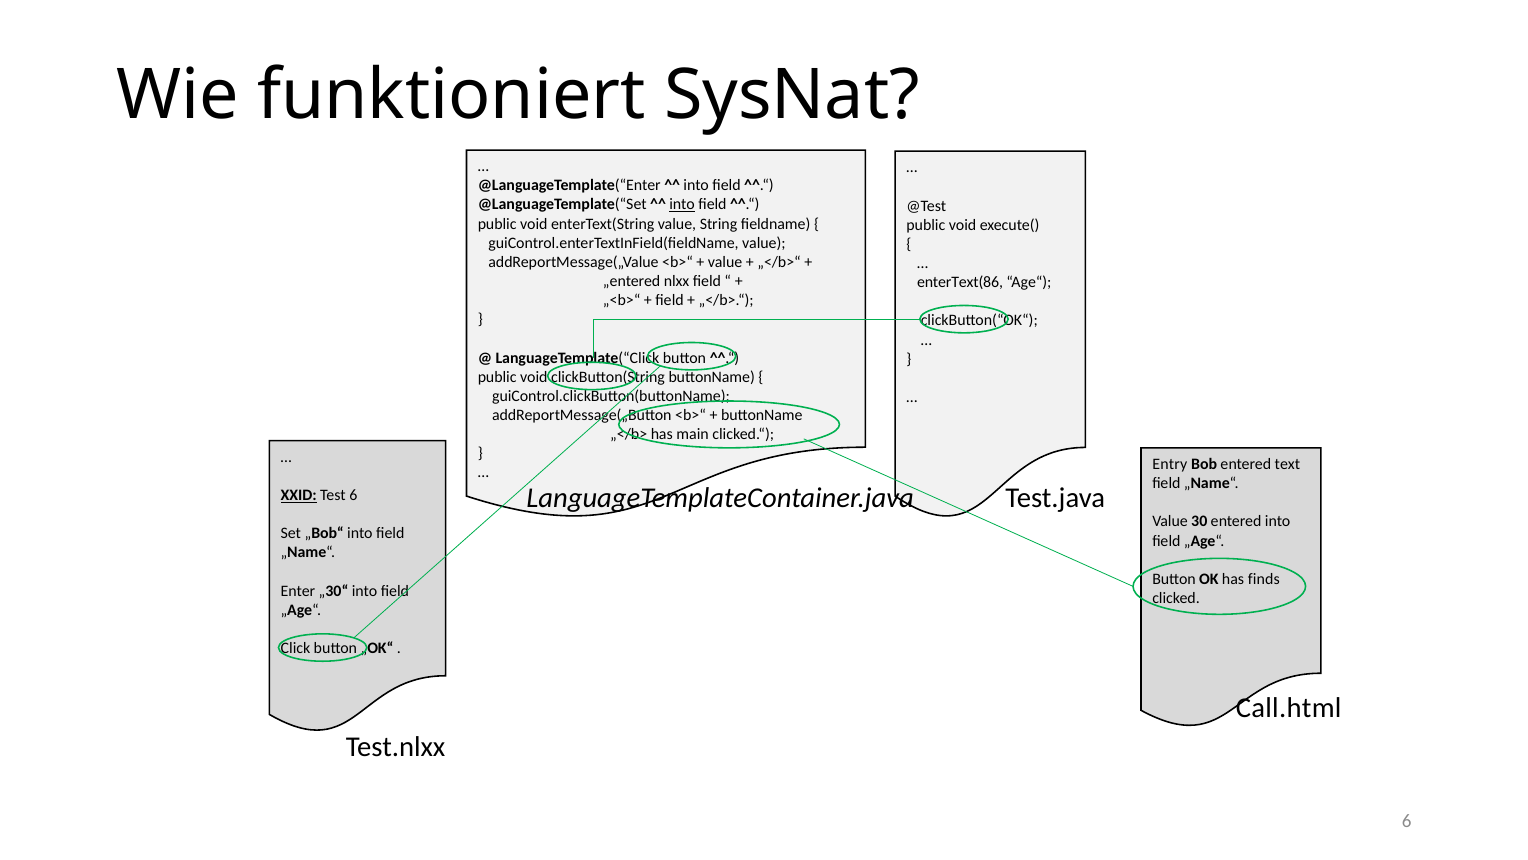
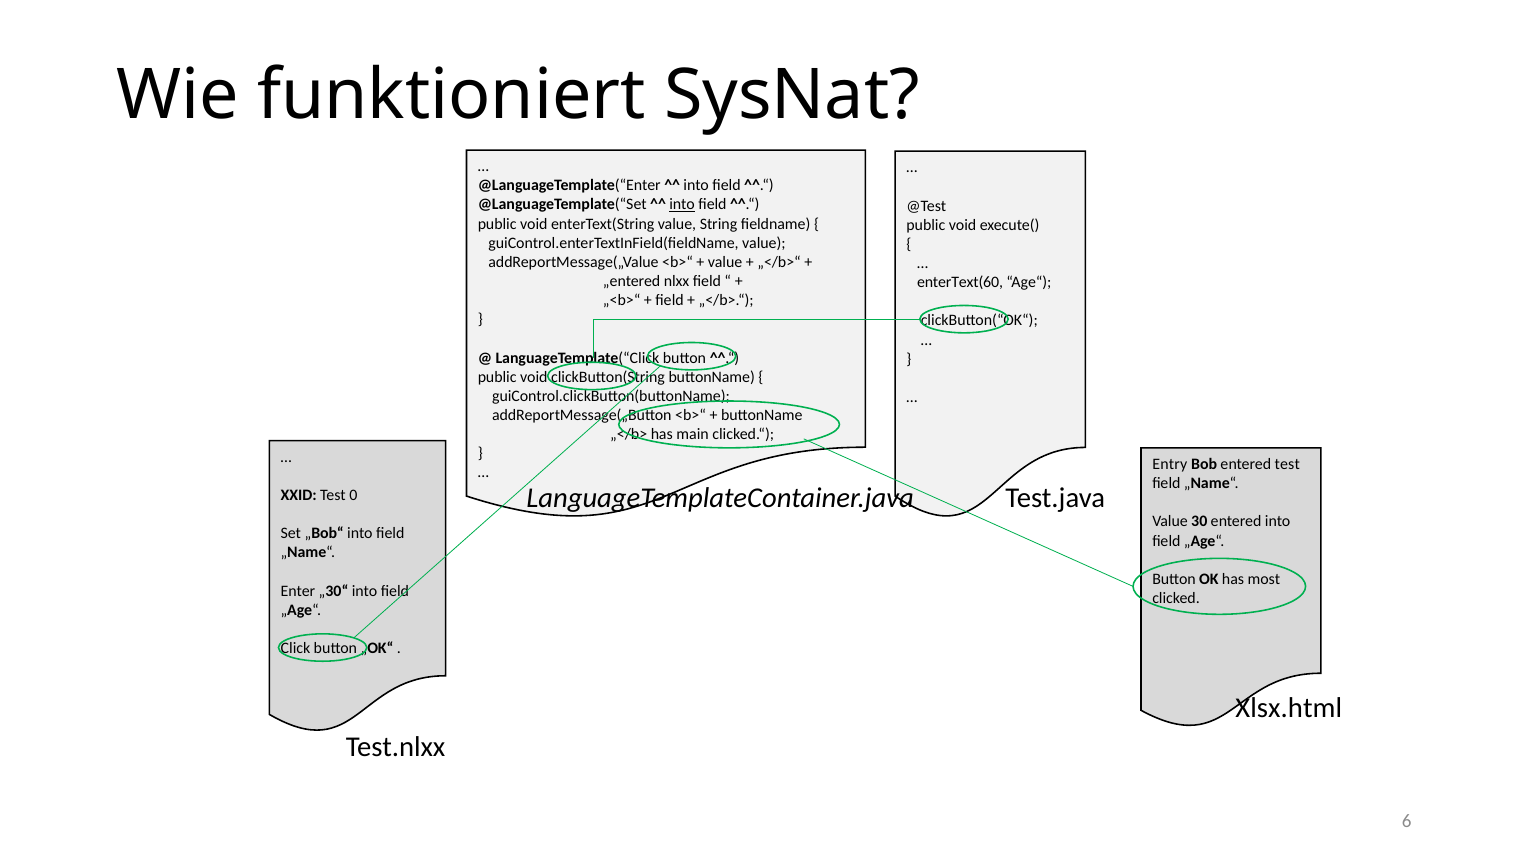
enterText(86: enterText(86 -> enterText(60 (960, 282)
entered text: text -> test (1287, 464)
XXID underline: present -> none (299, 495)
Test 6: 6 -> 0 (353, 495)
finds: finds -> most (1264, 579)
Call.html: Call.html -> Xlsx.html (1289, 707)
